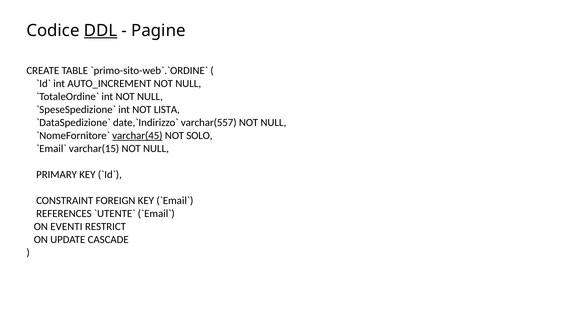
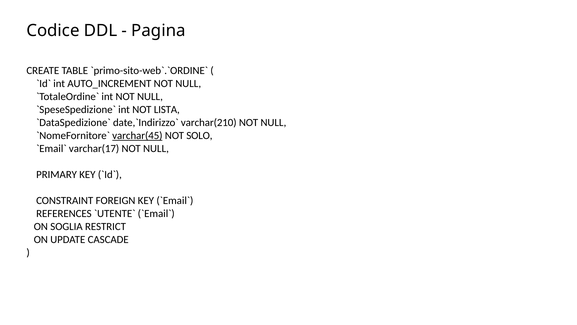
DDL underline: present -> none (101, 31)
Pagine: Pagine -> Pagina (158, 31)
varchar(557: varchar(557 -> varchar(210 (209, 122)
varchar(15: varchar(15 -> varchar(17 (94, 148)
EVENTI: EVENTI -> SOGLIA (66, 226)
